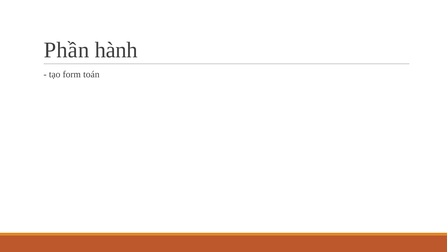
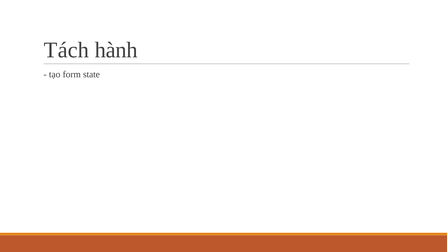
Phần: Phần -> Tách (67, 50)
toán: toán -> state (91, 74)
